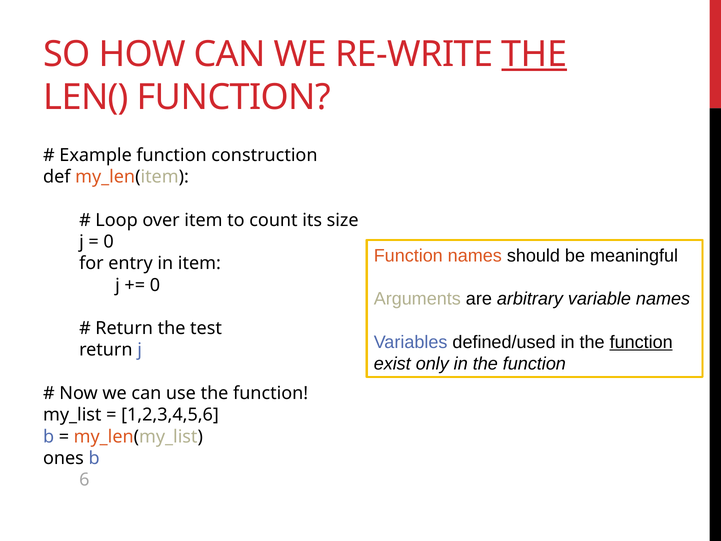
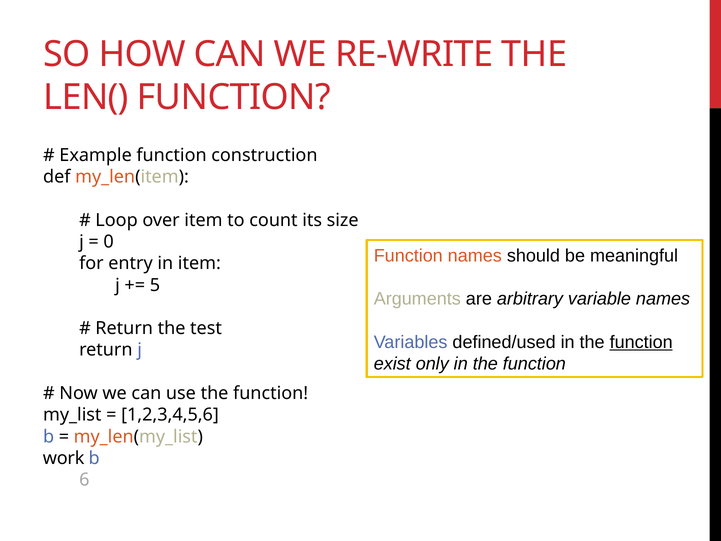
THE underline: present -> none (534, 54)
0: 0 -> 5 (155, 285)
ones: ones -> work (64, 458)
